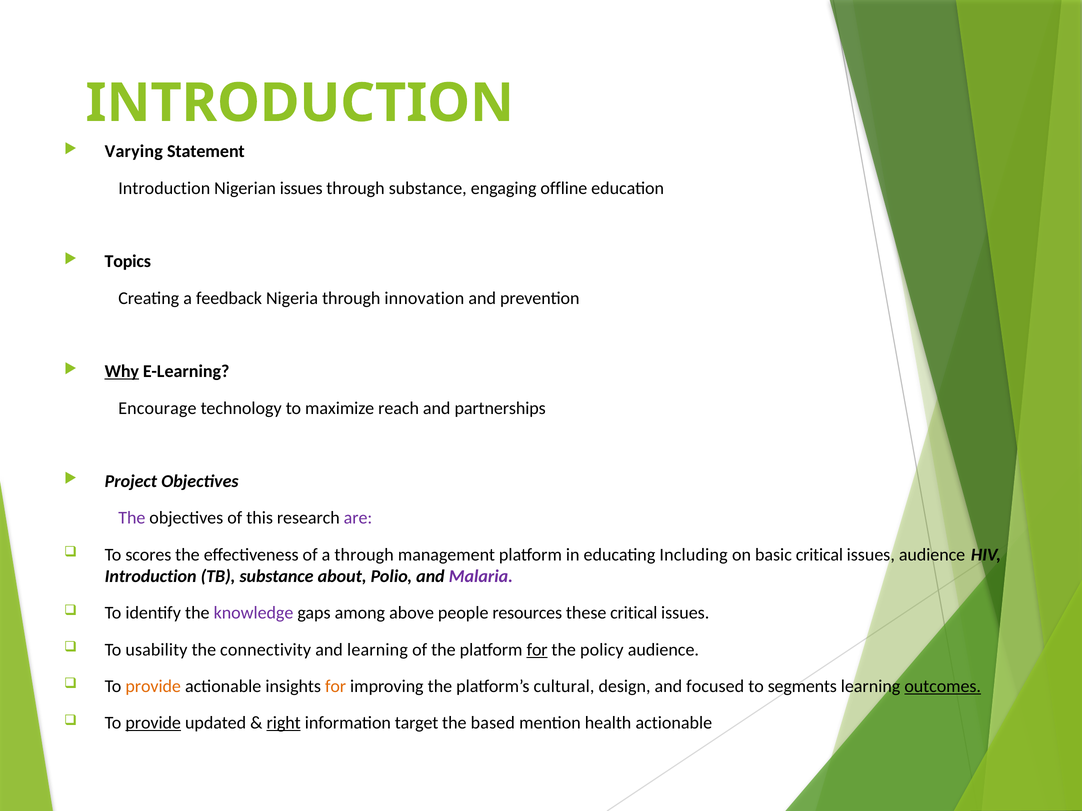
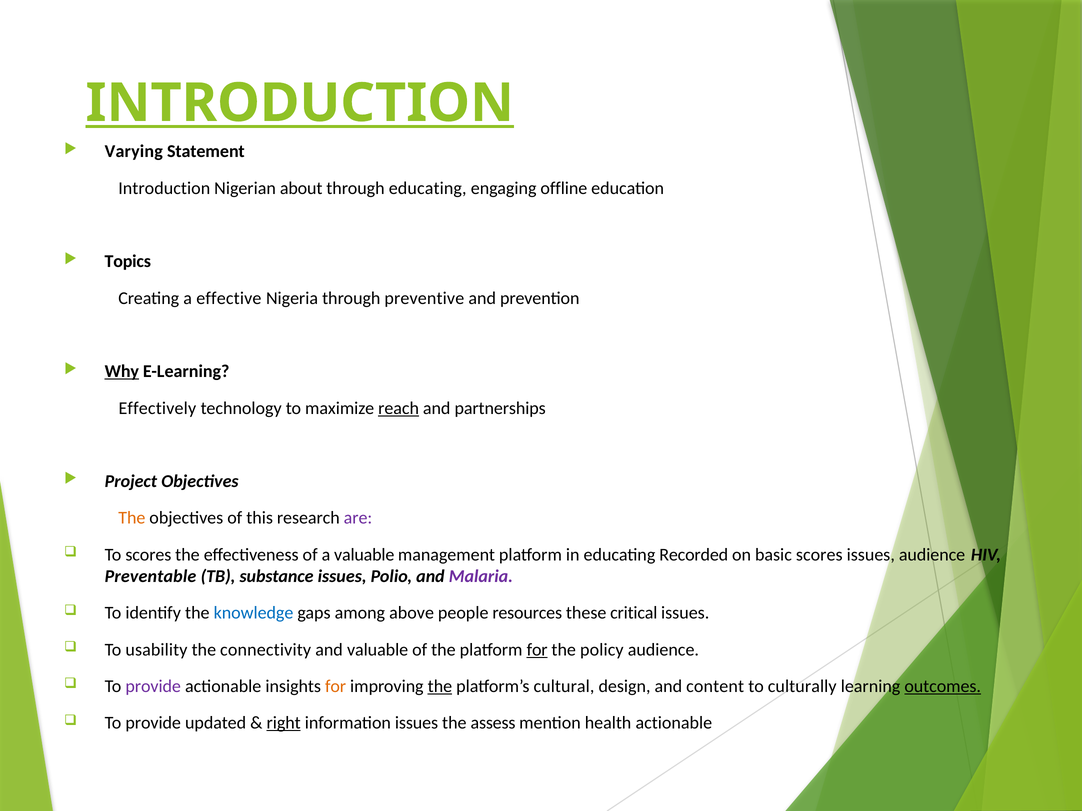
INTRODUCTION underline: none -> present (300, 103)
Nigerian issues: issues -> about (301, 188)
through substance: substance -> educating (428, 188)
feedback: feedback -> effective (229, 298)
innovation: innovation -> preventive (424, 298)
Encourage: Encourage -> Effectively (157, 408)
reach underline: none -> present (399, 408)
The colour: purple -> orange (132, 518)
a through: through -> valuable (364, 555)
Including: Including -> Recorded (694, 555)
basic critical: critical -> scores (819, 555)
Introduction: Introduction -> Preventable (151, 577)
substance about: about -> issues (342, 577)
knowledge colour: purple -> blue (254, 613)
and learning: learning -> valuable (378, 650)
provide colour: orange -> purple (153, 687)
the underline: none -> present (440, 687)
focused: focused -> content (715, 687)
segments: segments -> culturally (802, 687)
provide underline: present -> none (153, 723)
information target: target -> issues (417, 723)
based: based -> assess (493, 723)
